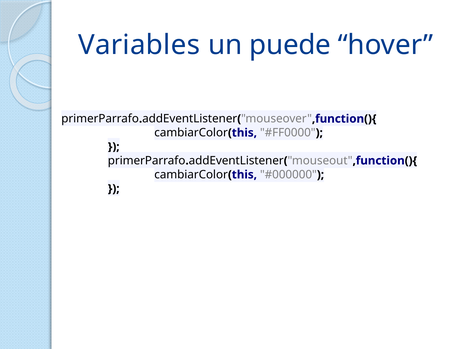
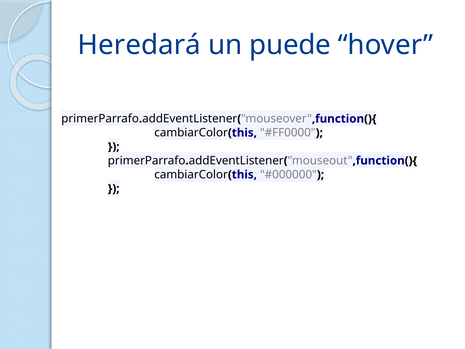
Variables: Variables -> Heredará (139, 45)
